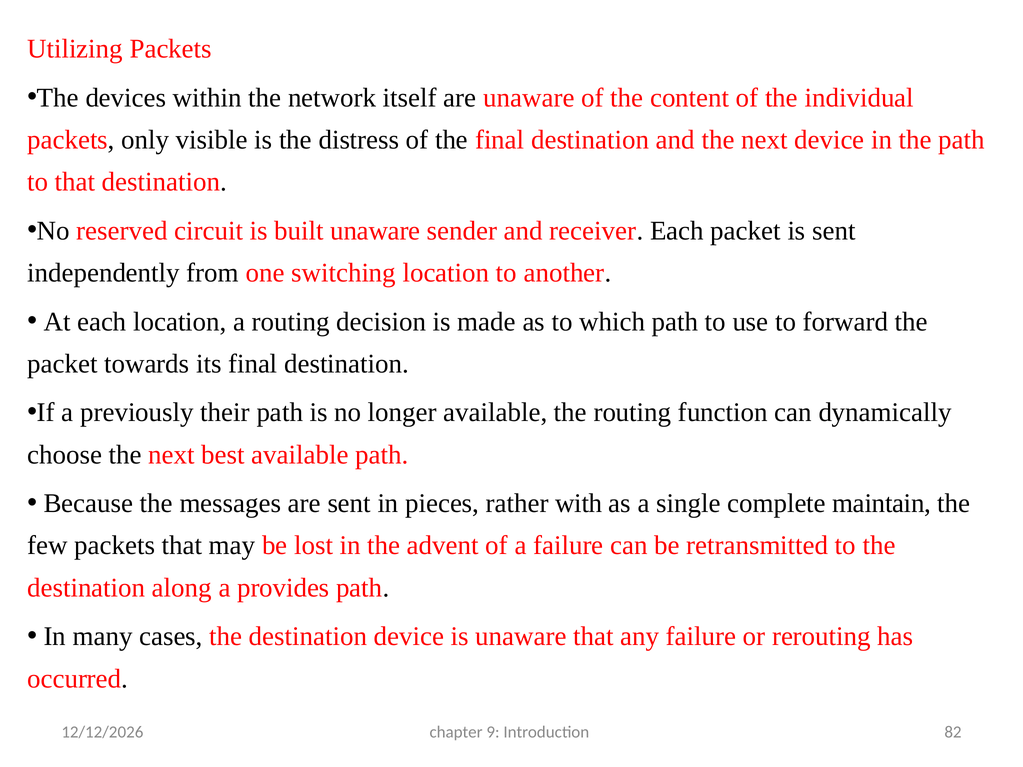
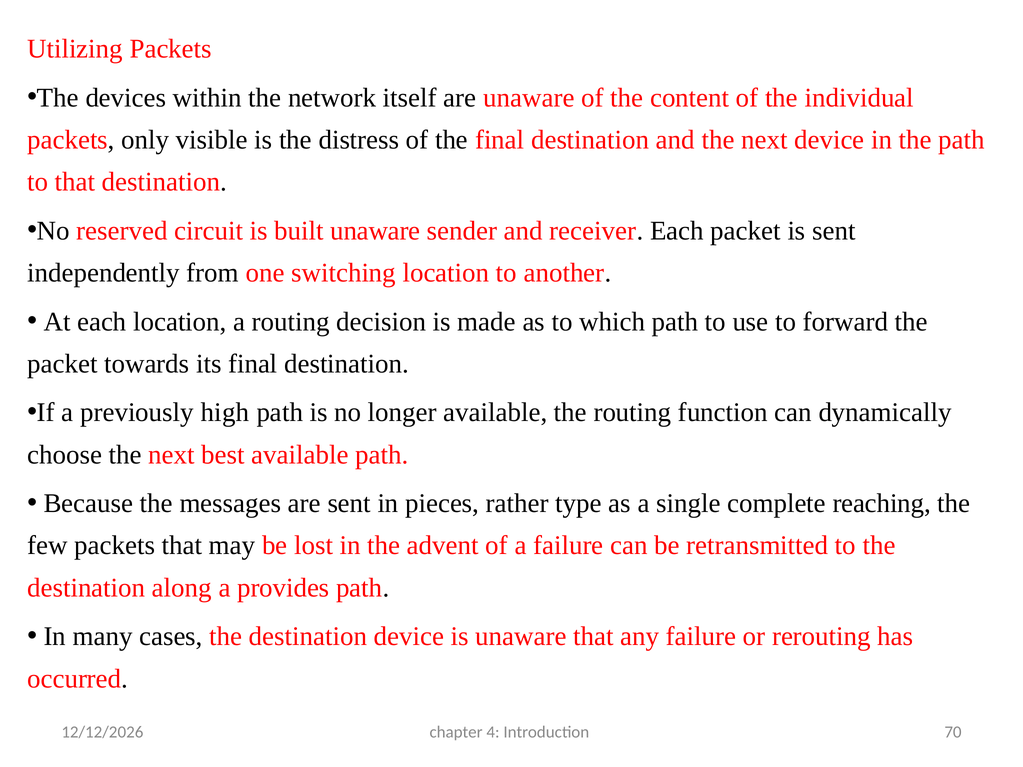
their: their -> high (225, 413)
with: with -> type (579, 504)
maintain: maintain -> reaching (882, 504)
9: 9 -> 4 (493, 733)
82: 82 -> 70 (953, 733)
